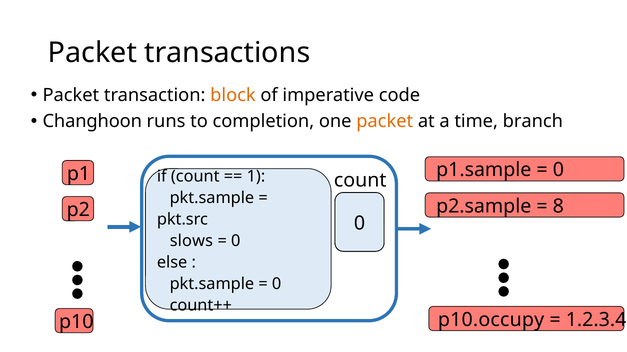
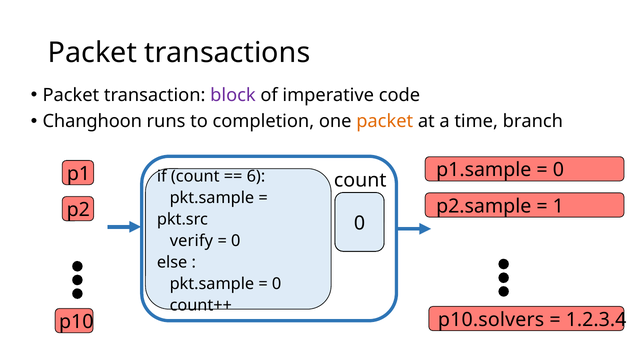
block colour: orange -> purple (233, 95)
1: 1 -> 6 (256, 177)
8: 8 -> 1 (558, 207)
slows: slows -> verify (191, 241)
p10.occupy: p10.occupy -> p10.solvers (491, 320)
